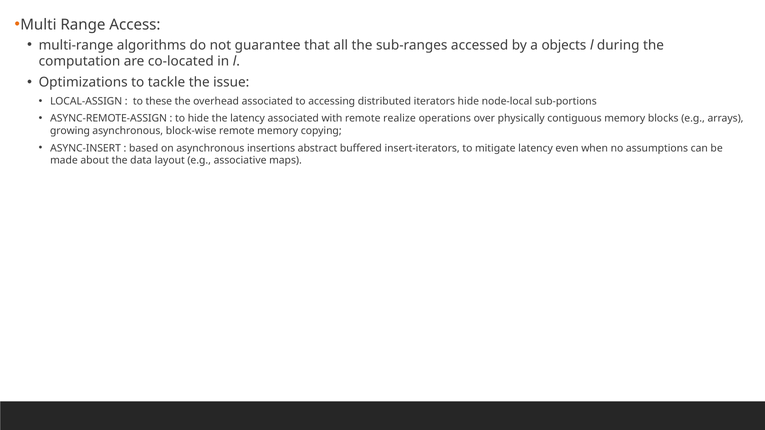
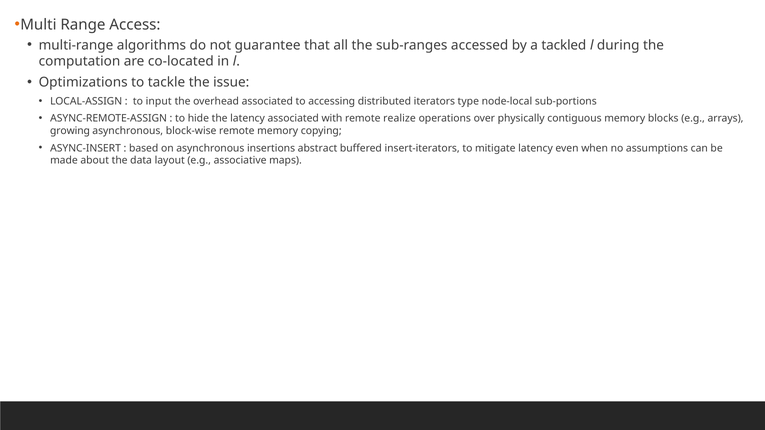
objects: objects -> tackled (564, 45)
these: these -> input (159, 101)
iterators hide: hide -> type (468, 101)
